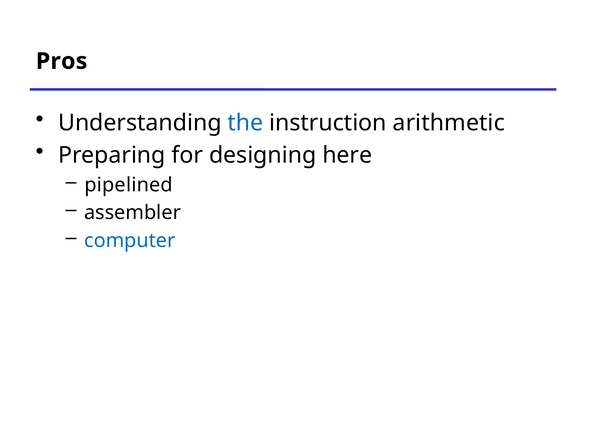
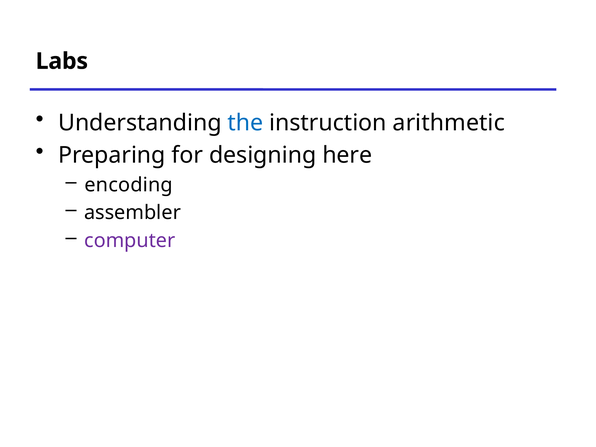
Pros: Pros -> Labs (62, 61)
pipelined: pipelined -> encoding (129, 185)
computer colour: blue -> purple (130, 240)
